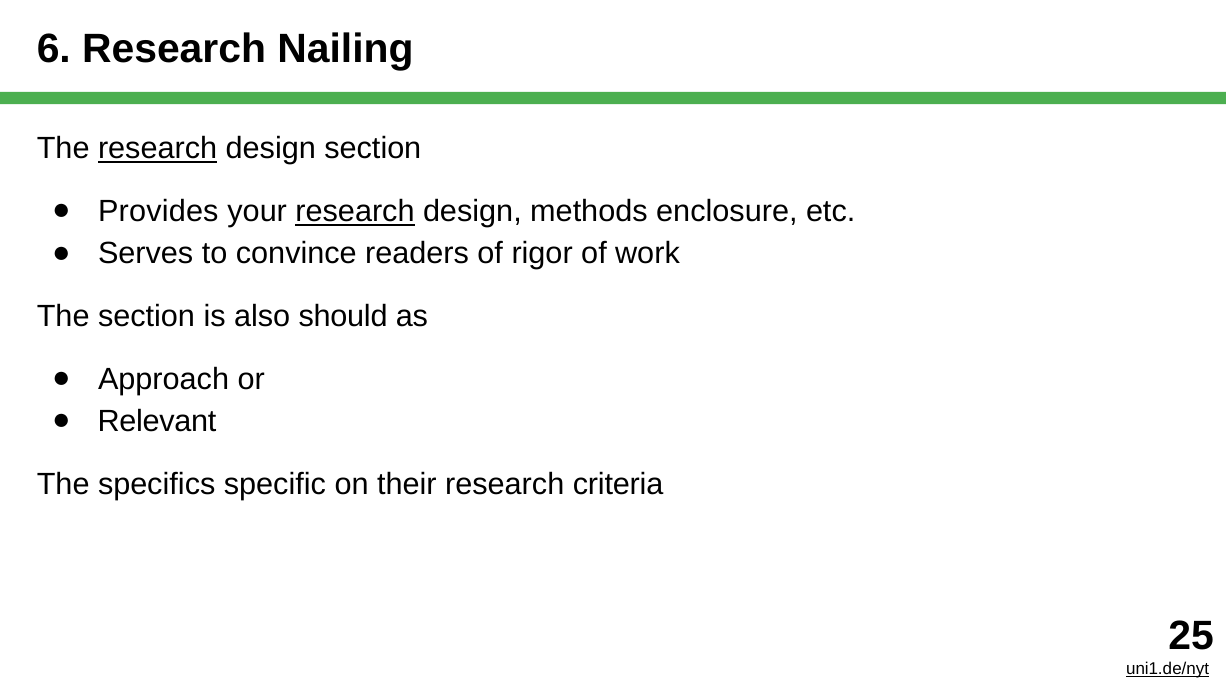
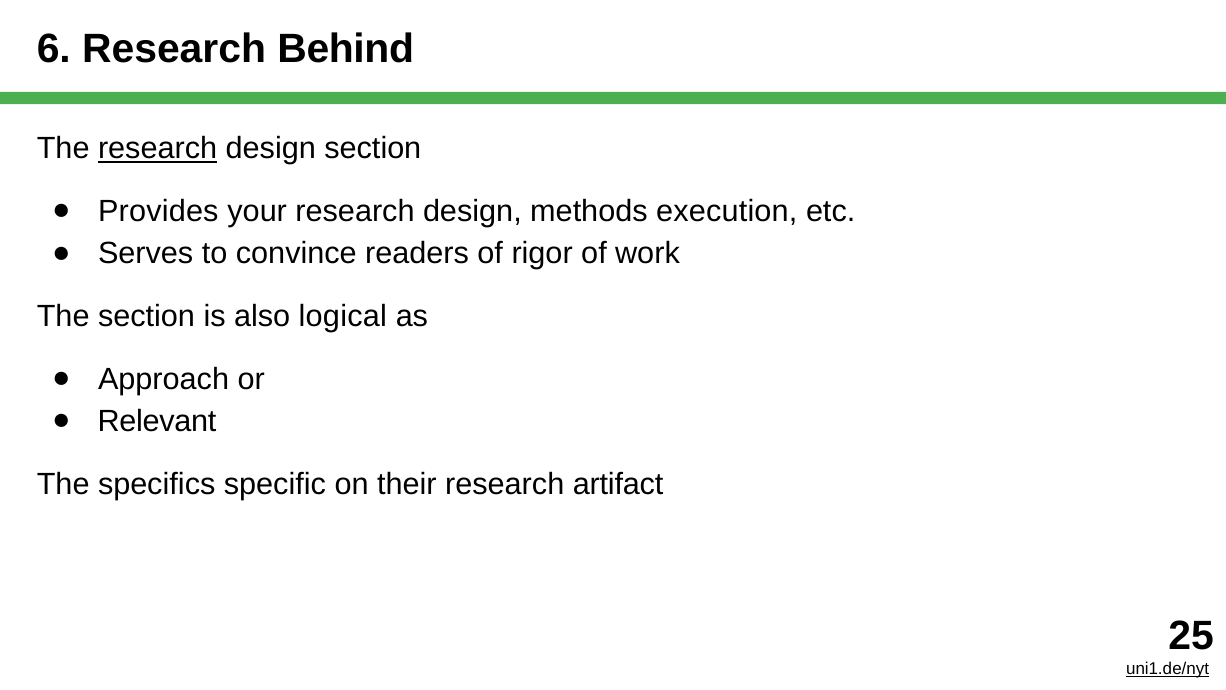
Nailing: Nailing -> Behind (346, 49)
research underline: present -> none (355, 211)
enclosure: enclosure -> execution (727, 211)
should: should -> logical (343, 316)
criteria: criteria -> artifact (618, 484)
